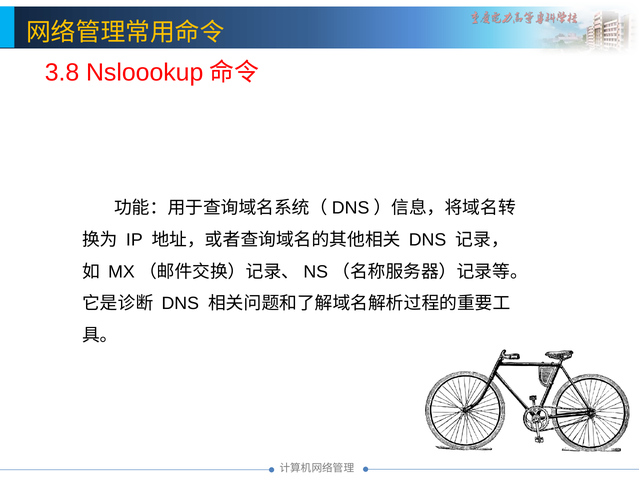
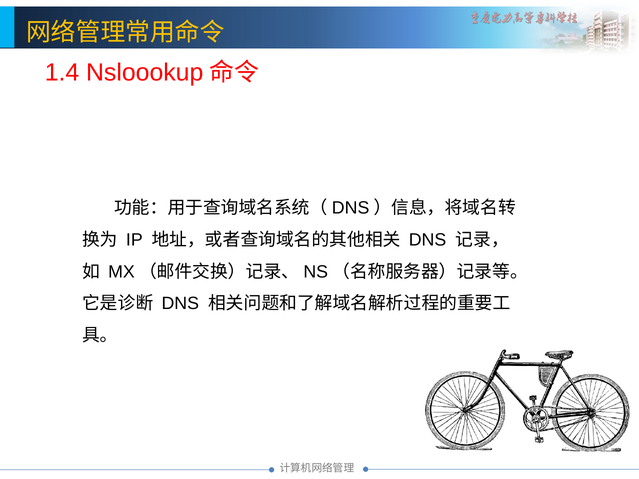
3.8: 3.8 -> 1.4 (62, 73)
